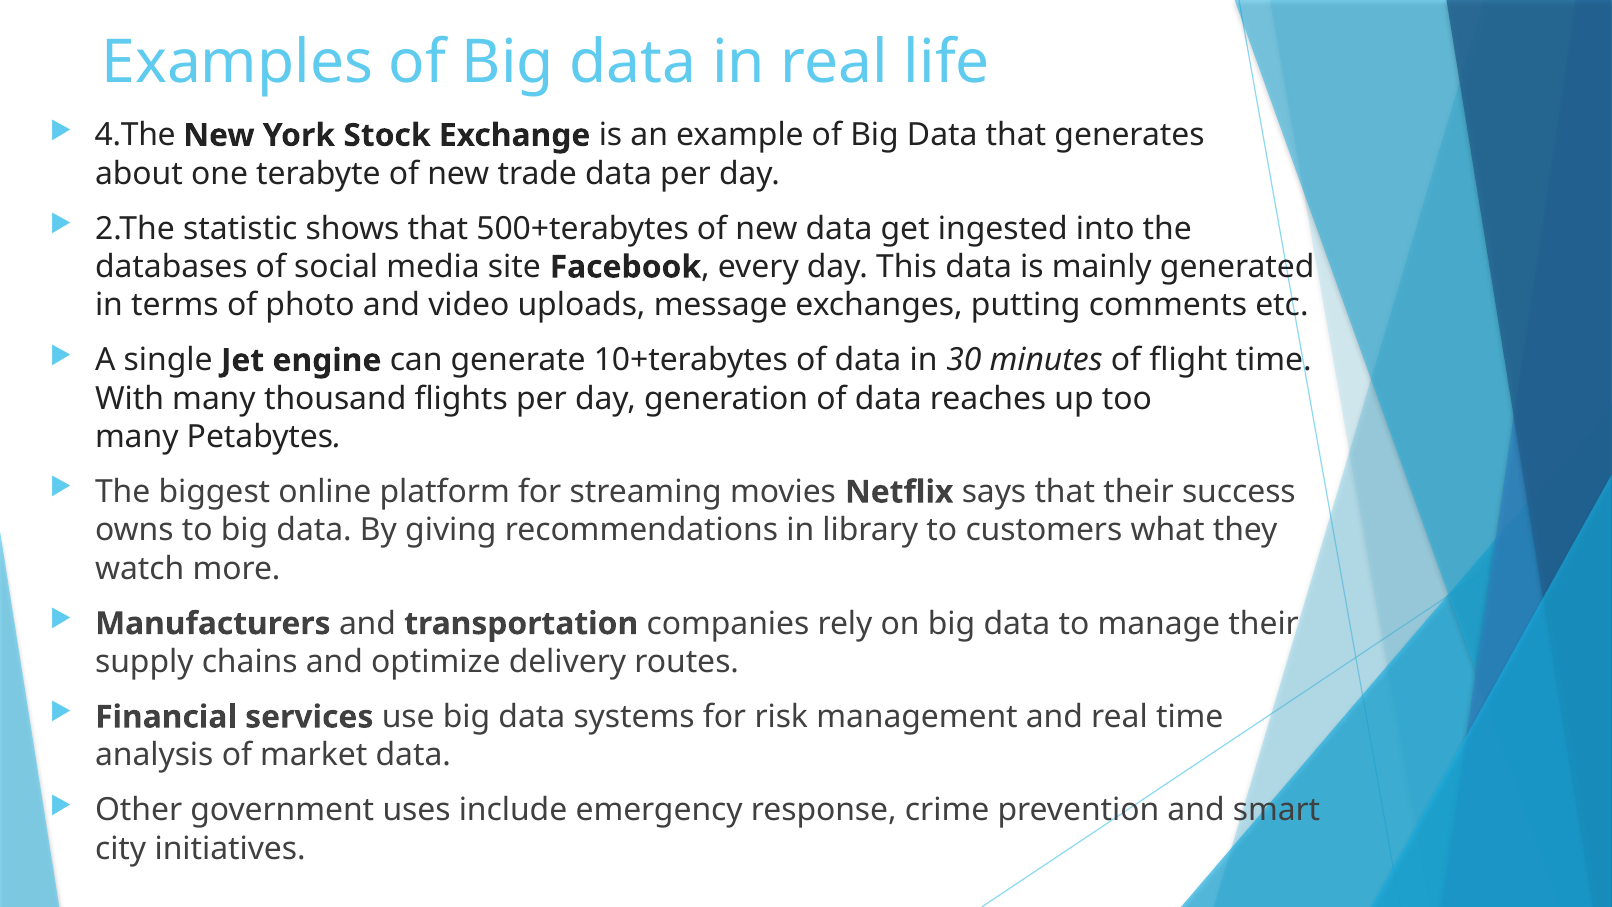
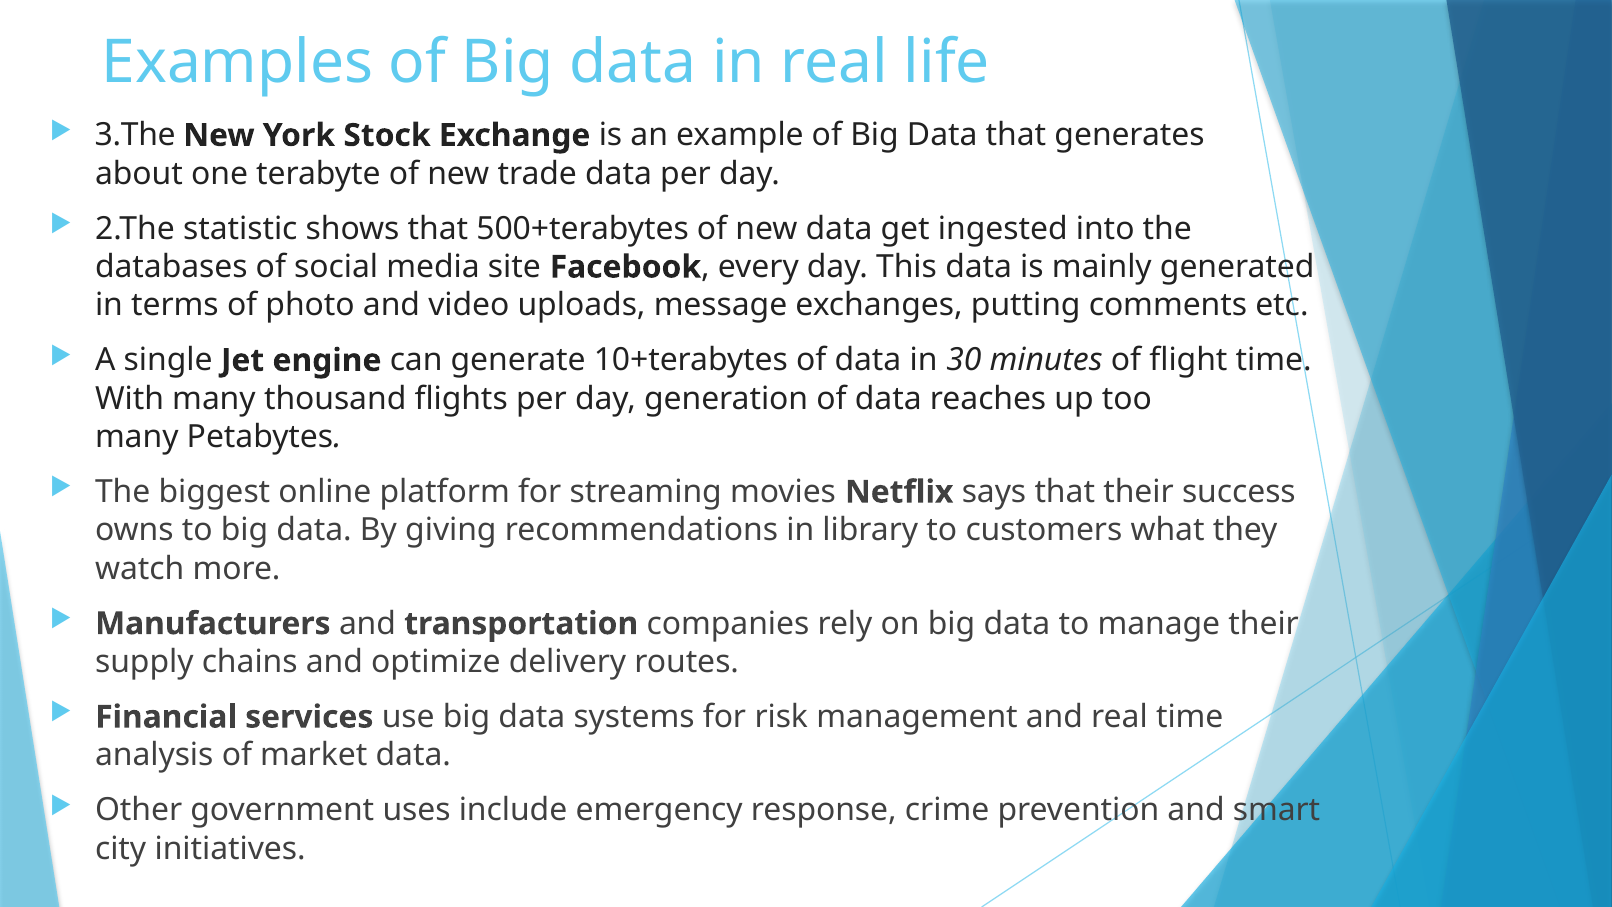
4.The: 4.The -> 3.The (135, 135)
